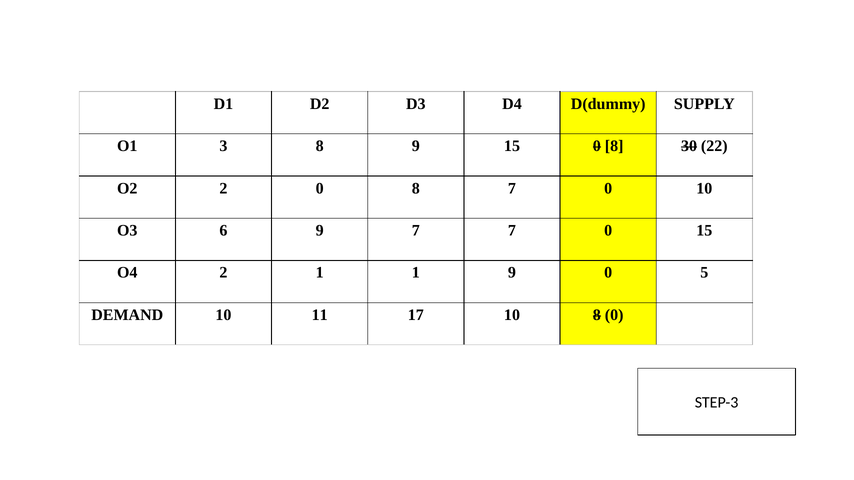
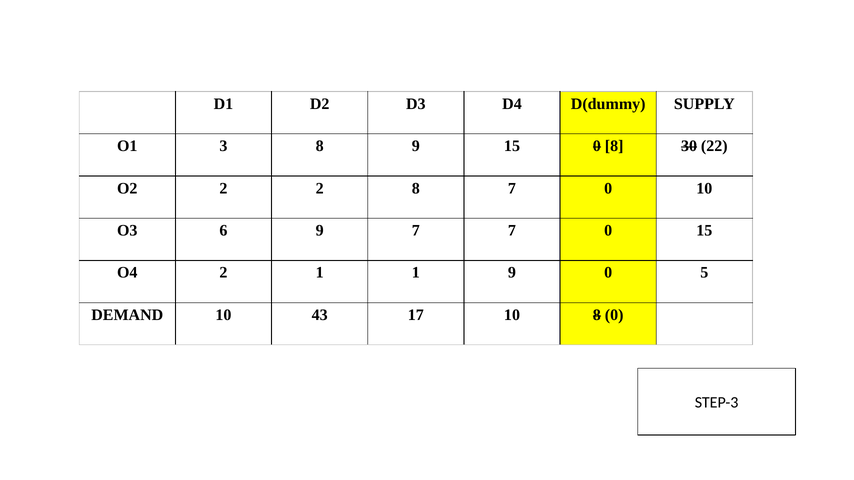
2 0: 0 -> 2 (320, 188)
11: 11 -> 43 (320, 315)
